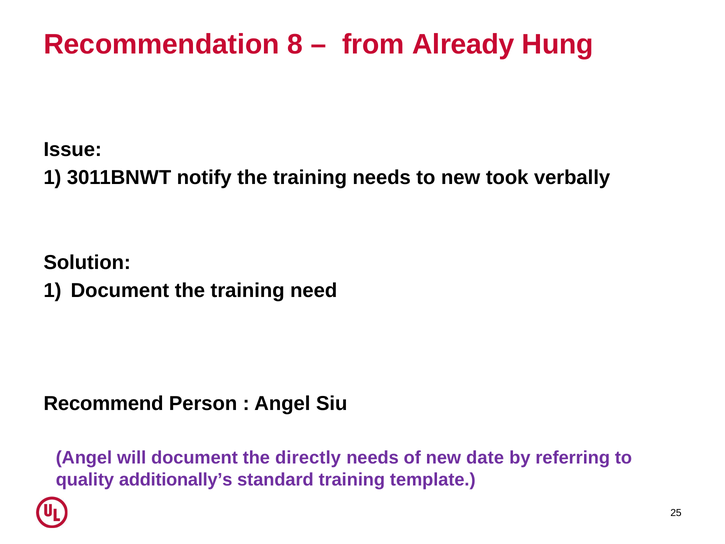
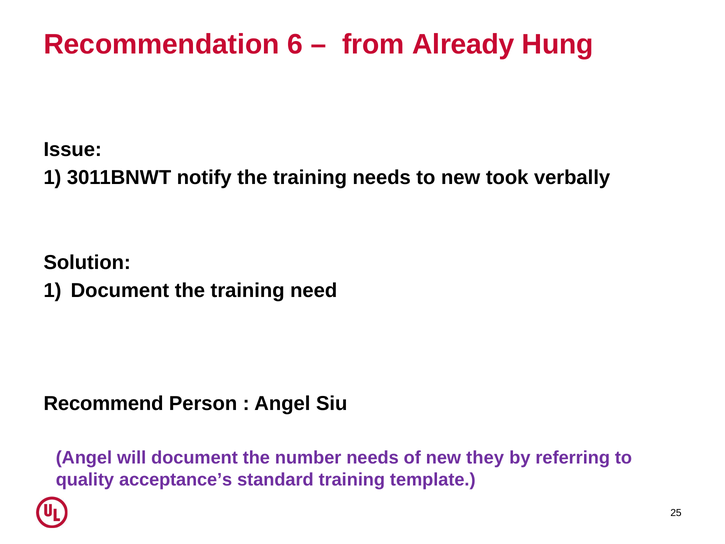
8: 8 -> 6 (295, 44)
directly: directly -> number (308, 458)
date: date -> they (485, 458)
additionally’s: additionally’s -> acceptance’s (176, 479)
